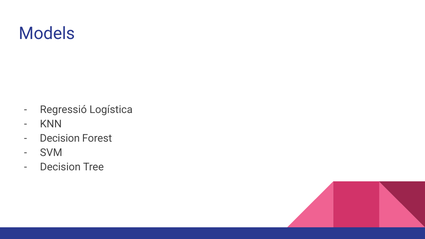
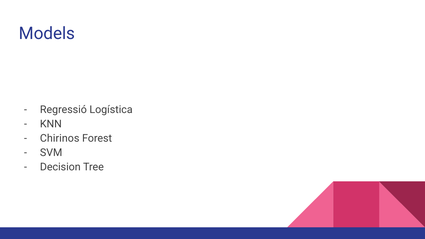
Decision: Decision -> Chirinos (60, 138)
